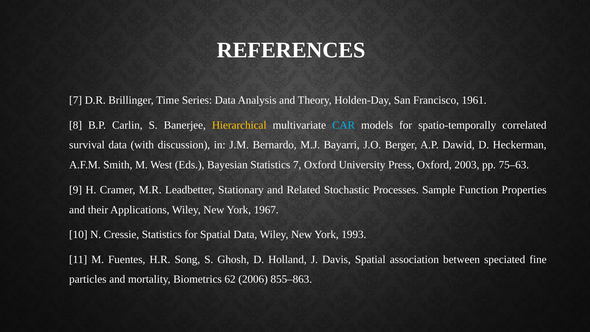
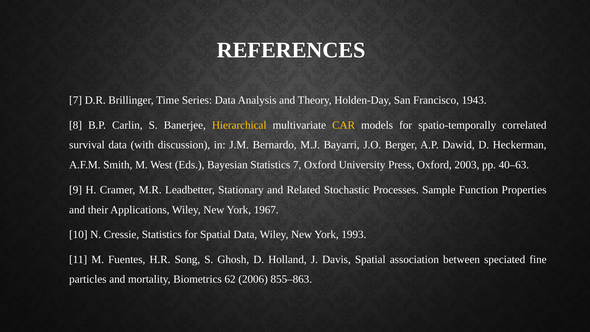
1961: 1961 -> 1943 (474, 100)
CAR colour: light blue -> yellow (344, 125)
75–63: 75–63 -> 40–63 (514, 165)
